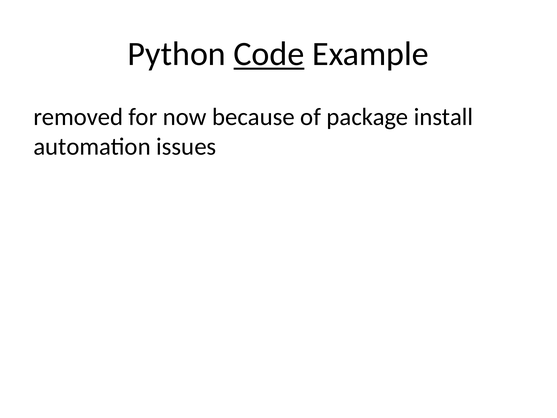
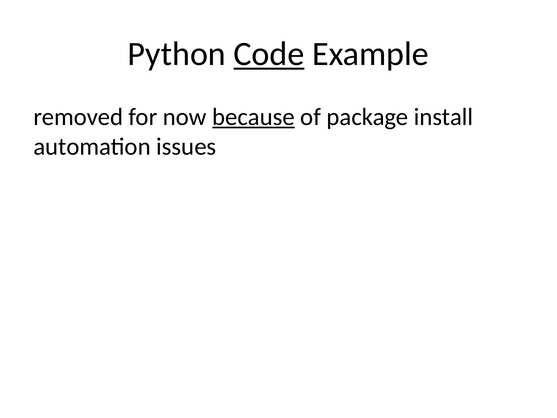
because underline: none -> present (253, 117)
